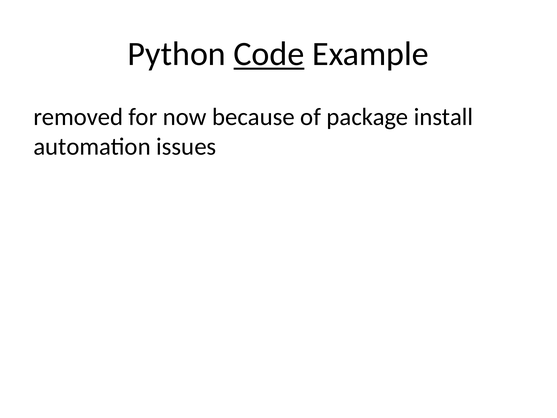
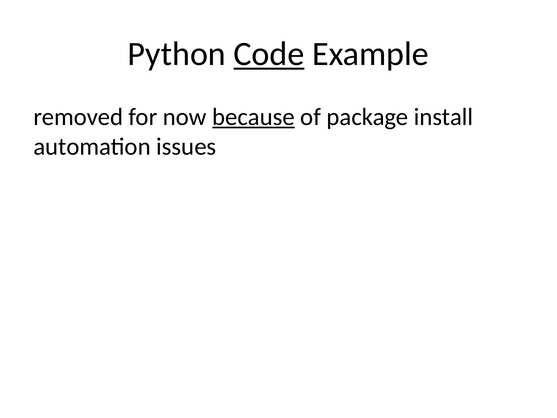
because underline: none -> present (253, 117)
